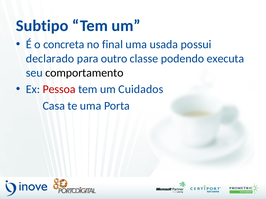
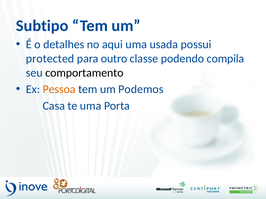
concreta: concreta -> detalhes (64, 45)
final: final -> aqui (113, 45)
declarado: declarado -> protected (50, 59)
executa: executa -> compila (225, 59)
Pessoa colour: red -> orange (59, 90)
Cuidados: Cuidados -> Podemos (141, 90)
